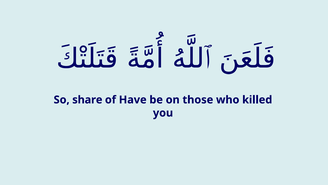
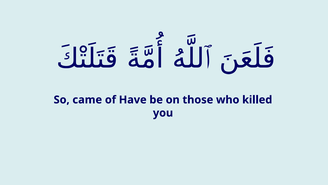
share: share -> came (87, 100)
